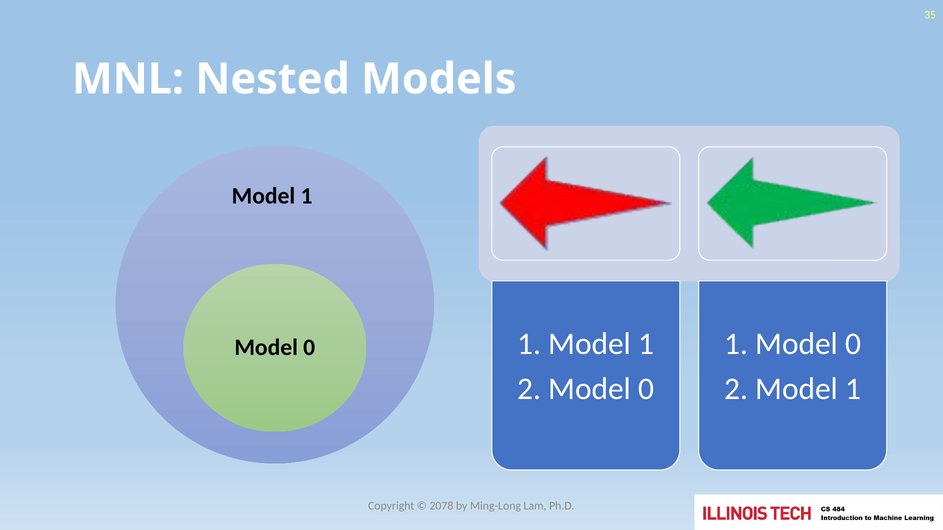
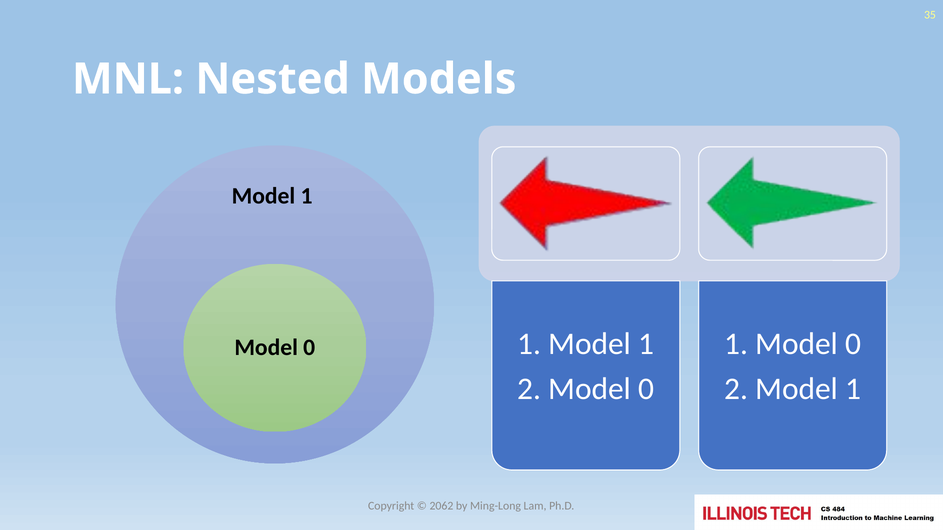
2078: 2078 -> 2062 (441, 506)
